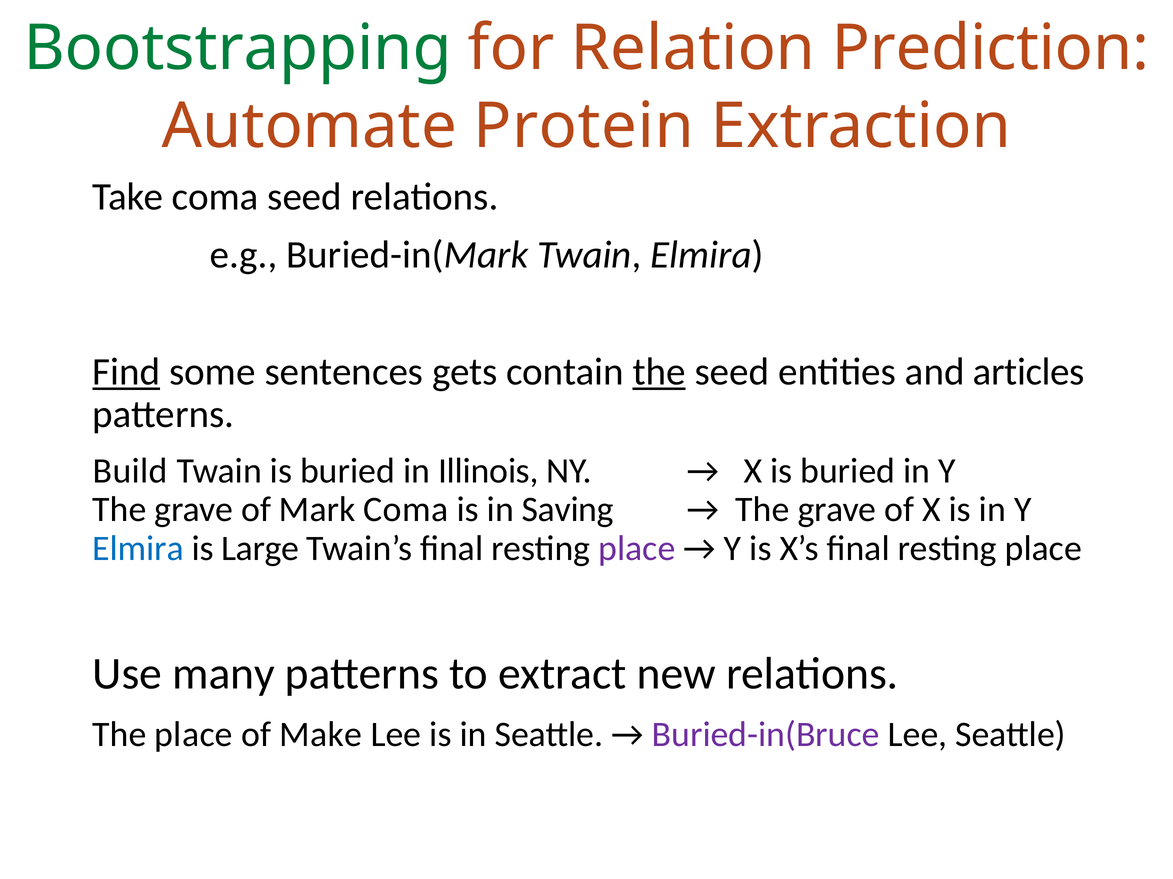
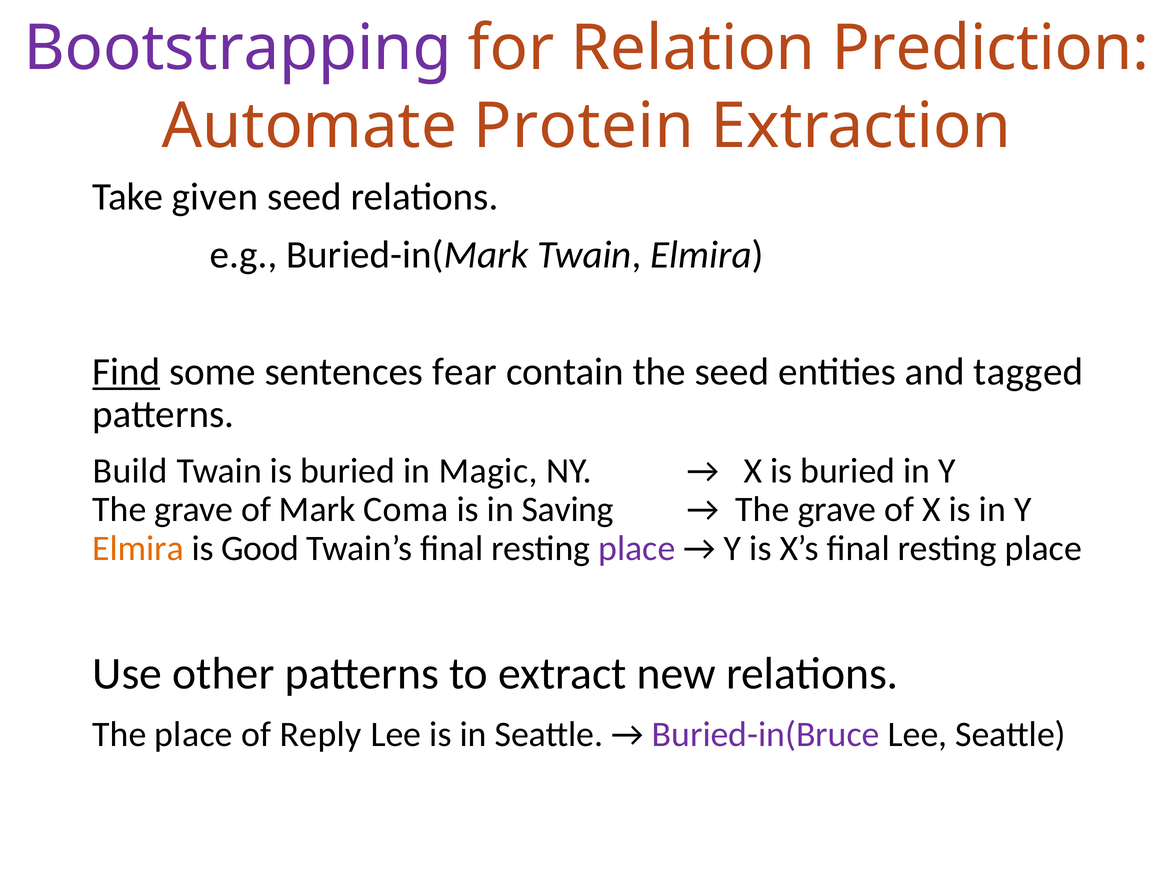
Bootstrapping colour: green -> purple (238, 48)
Take coma: coma -> given (215, 197)
gets: gets -> fear (465, 372)
the underline: present -> none (659, 372)
articles: articles -> tagged (1028, 372)
Illinois: Illinois -> Magic (488, 471)
Elmira colour: blue -> orange (138, 549)
Large: Large -> Good (260, 549)
many: many -> other (223, 675)
Make: Make -> Reply (321, 735)
